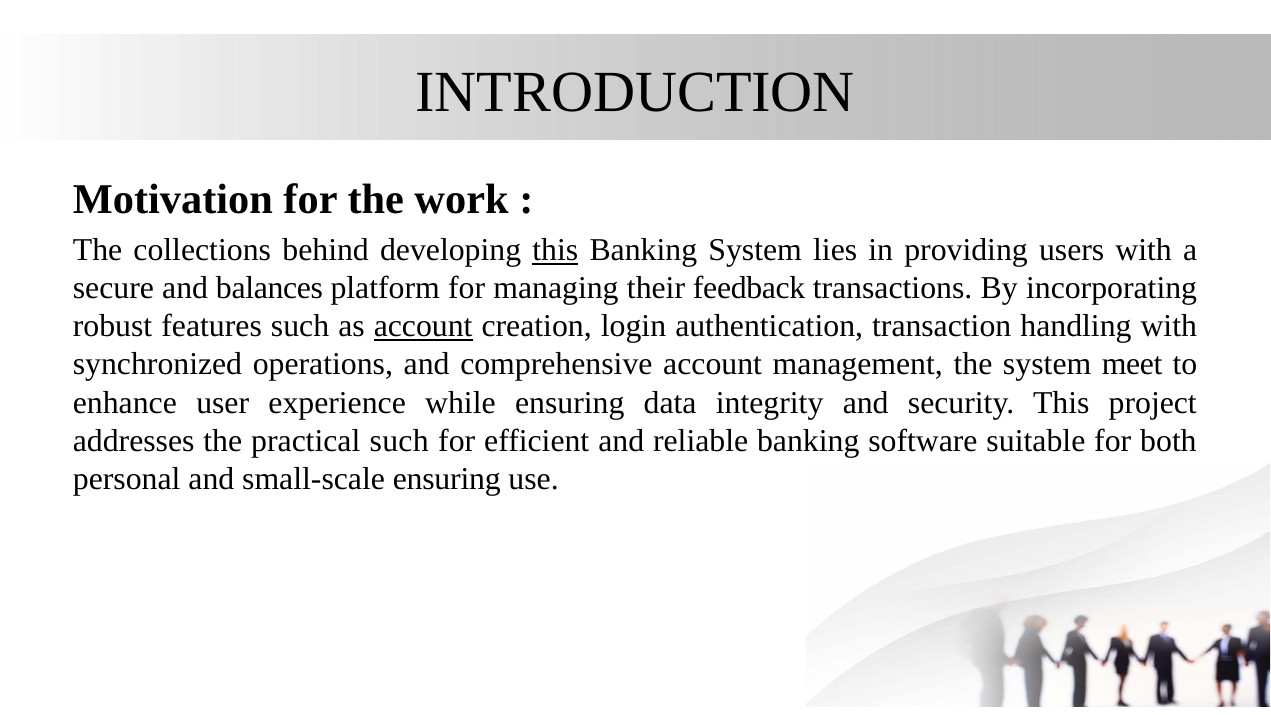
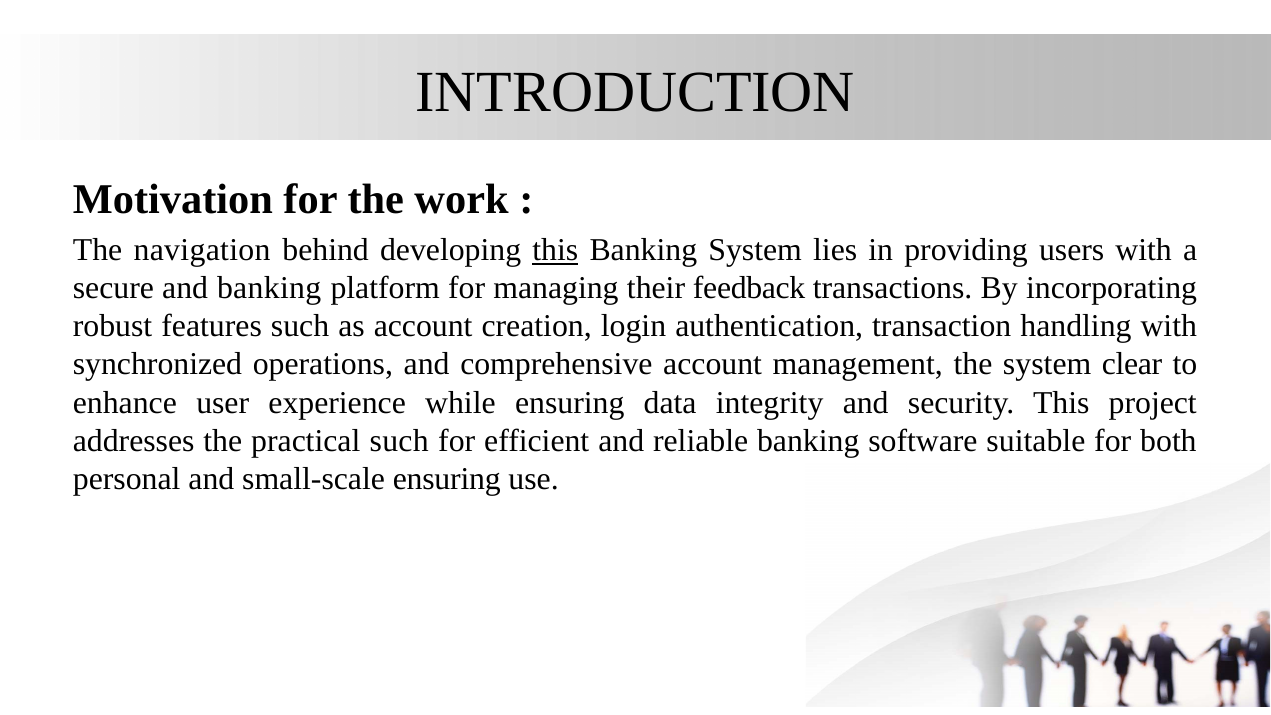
collections: collections -> navigation (202, 250)
and balances: balances -> banking (269, 288)
account underline: present -> none (423, 326)
meet: meet -> clear (1132, 364)
